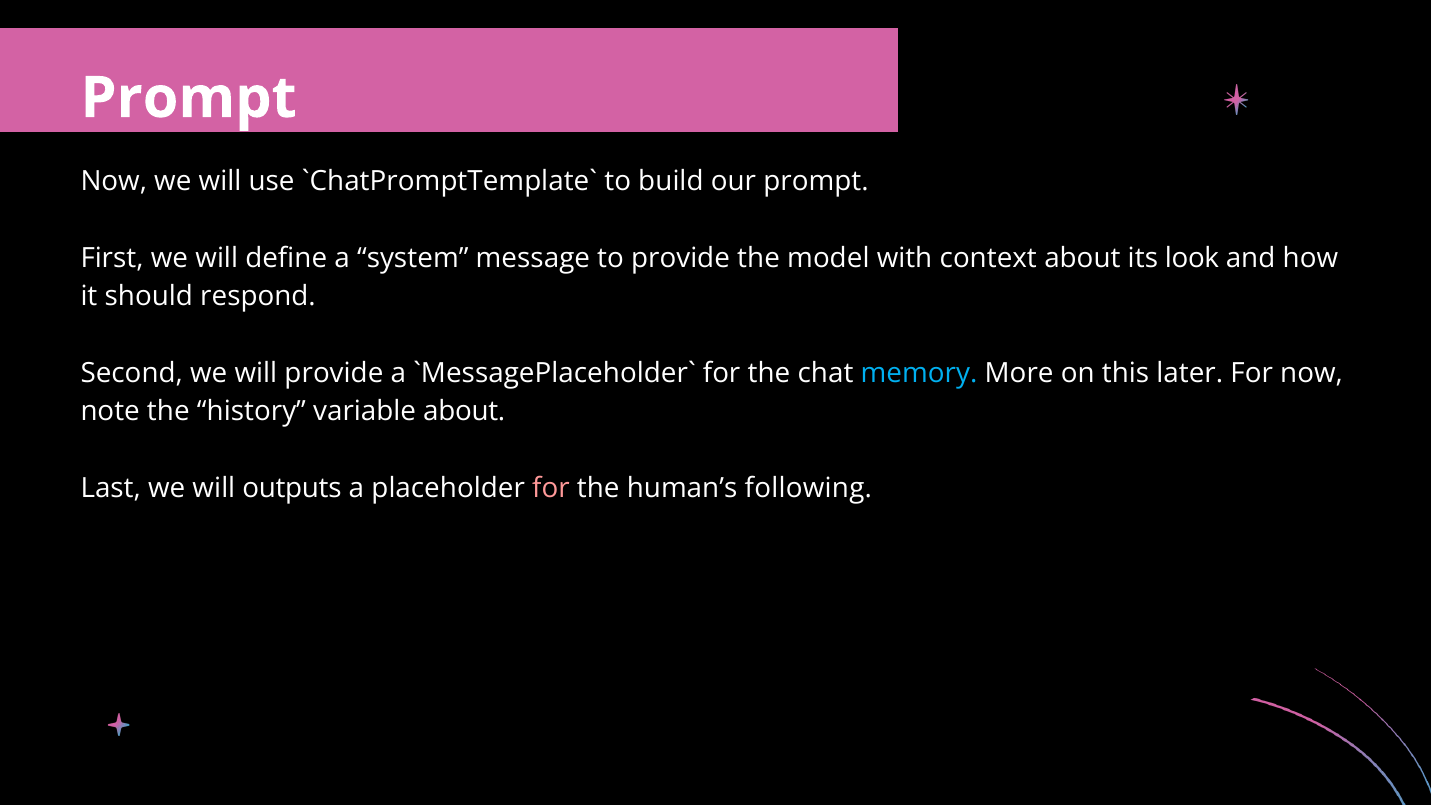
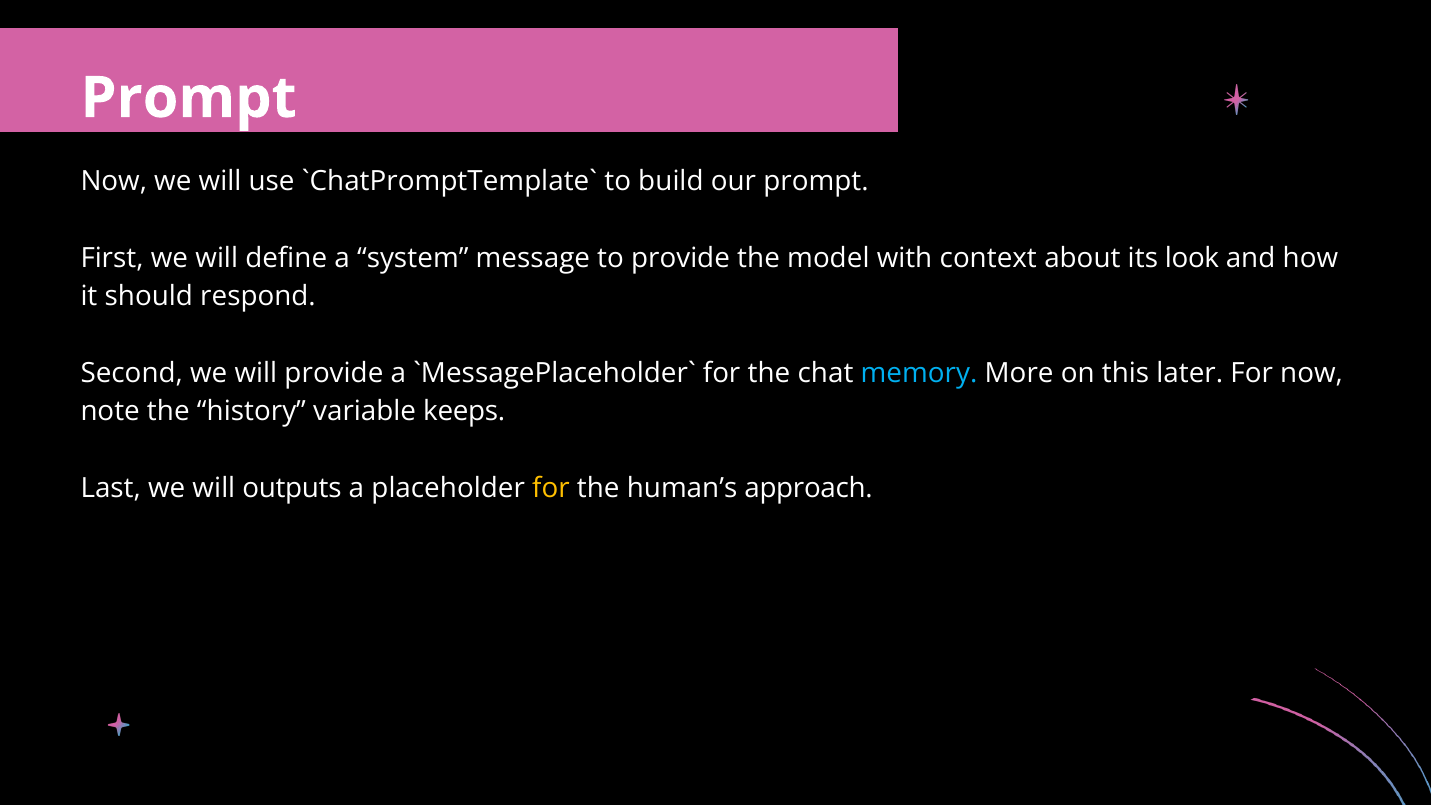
variable about: about -> keeps (464, 411)
for colour: pink -> yellow (551, 488)
following: following -> approach (809, 488)
